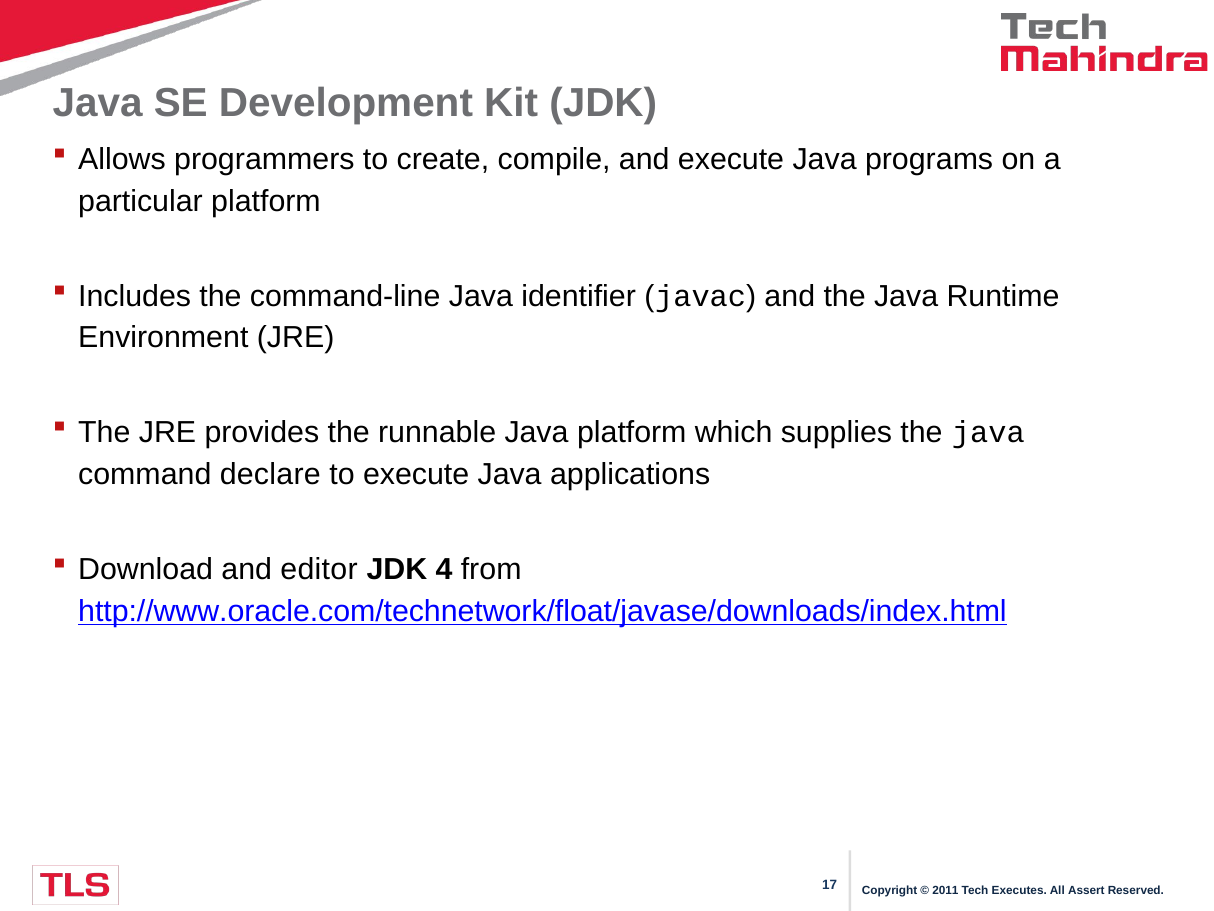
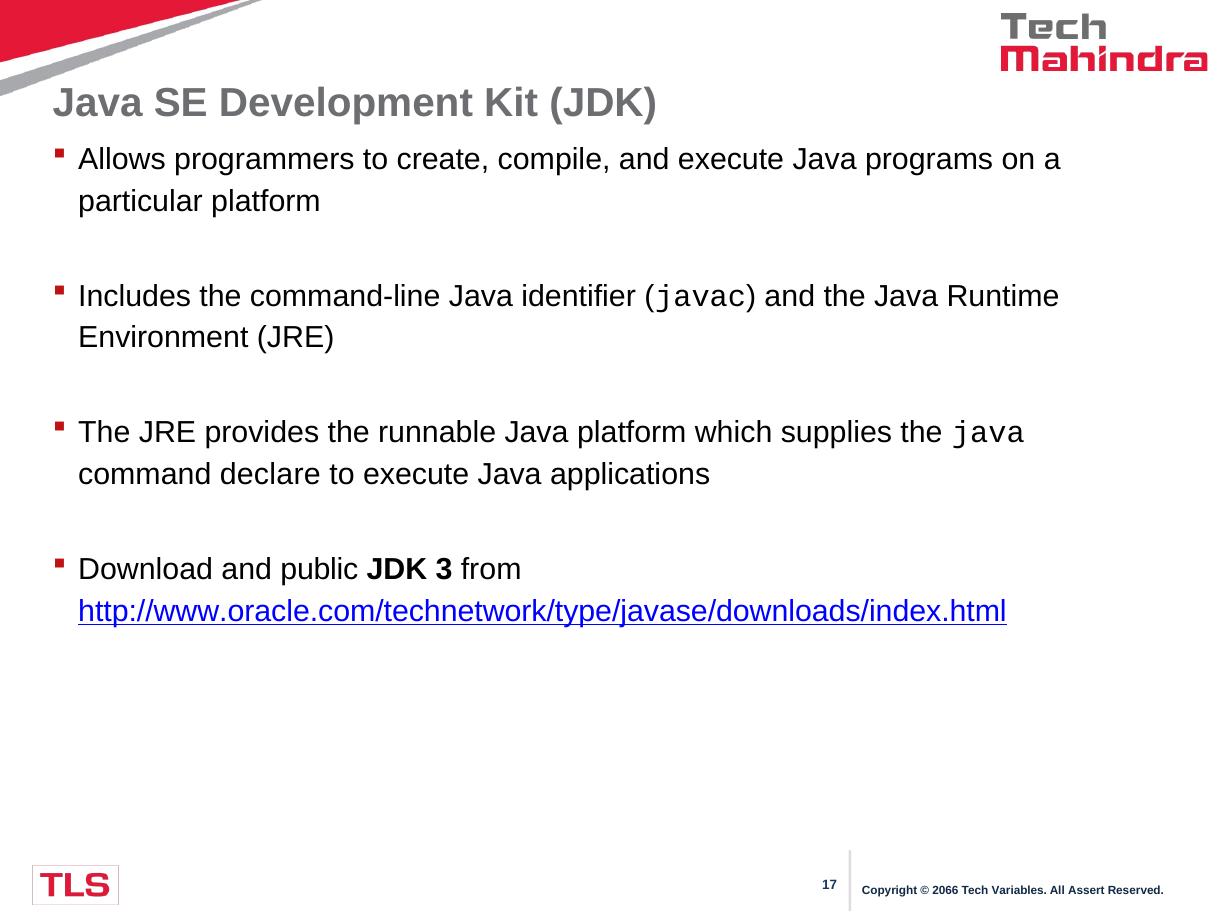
editor: editor -> public (319, 569)
4: 4 -> 3 (444, 569)
http://www.oracle.com/technetwork/float/javase/downloads/index.html: http://www.oracle.com/technetwork/float/javase/downloads/index.html -> http://www.oracle.com/technetwork/type/javase/downloads/index.html (542, 611)
2011: 2011 -> 2066 (945, 890)
Executes: Executes -> Variables (1019, 890)
